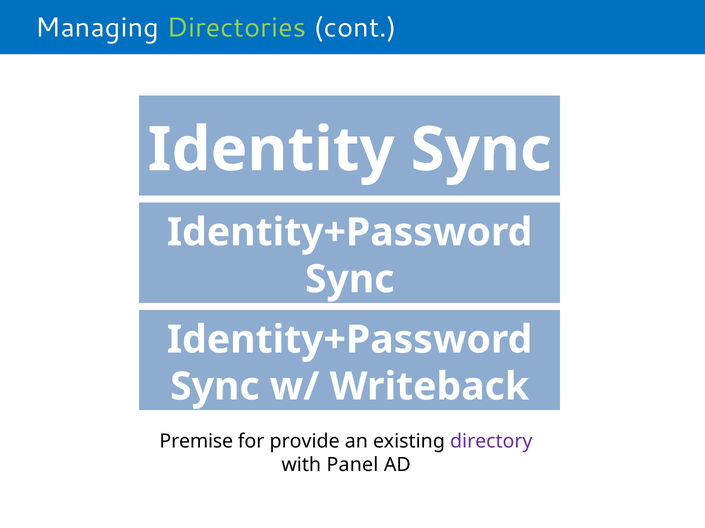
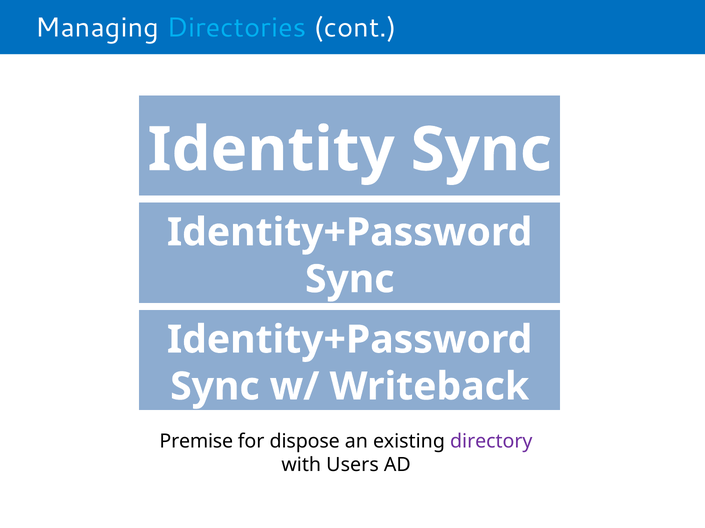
Directories colour: light green -> light blue (236, 28)
provide: provide -> dispose (305, 442)
Panel: Panel -> Users (353, 465)
